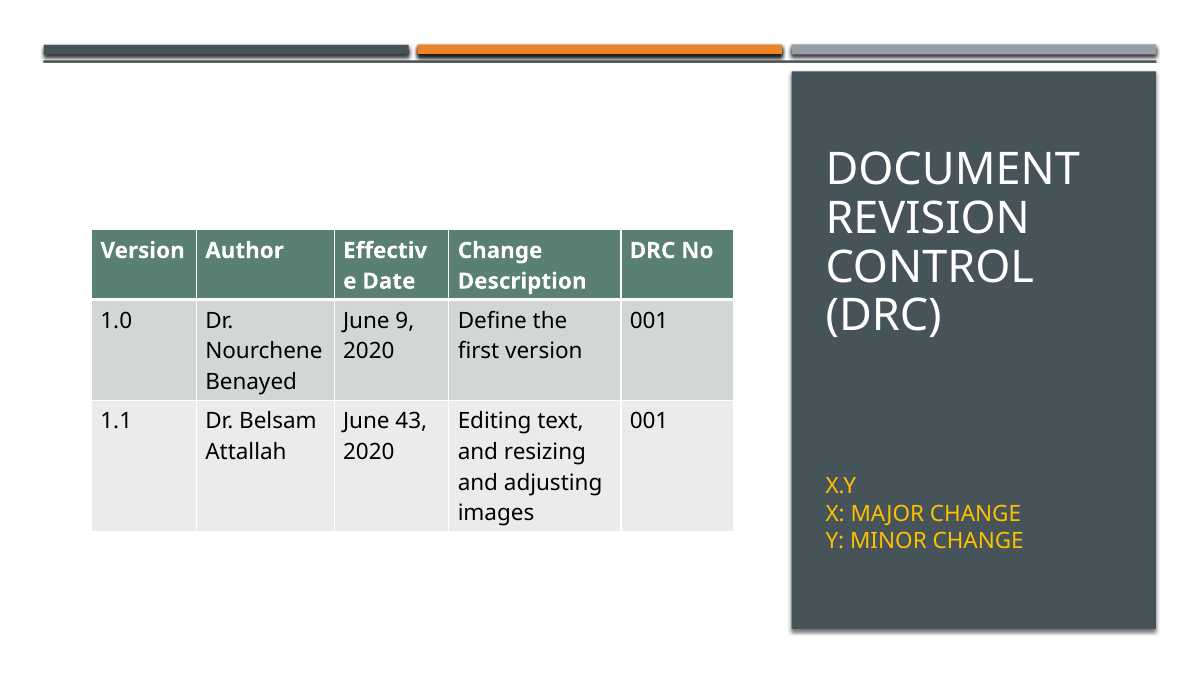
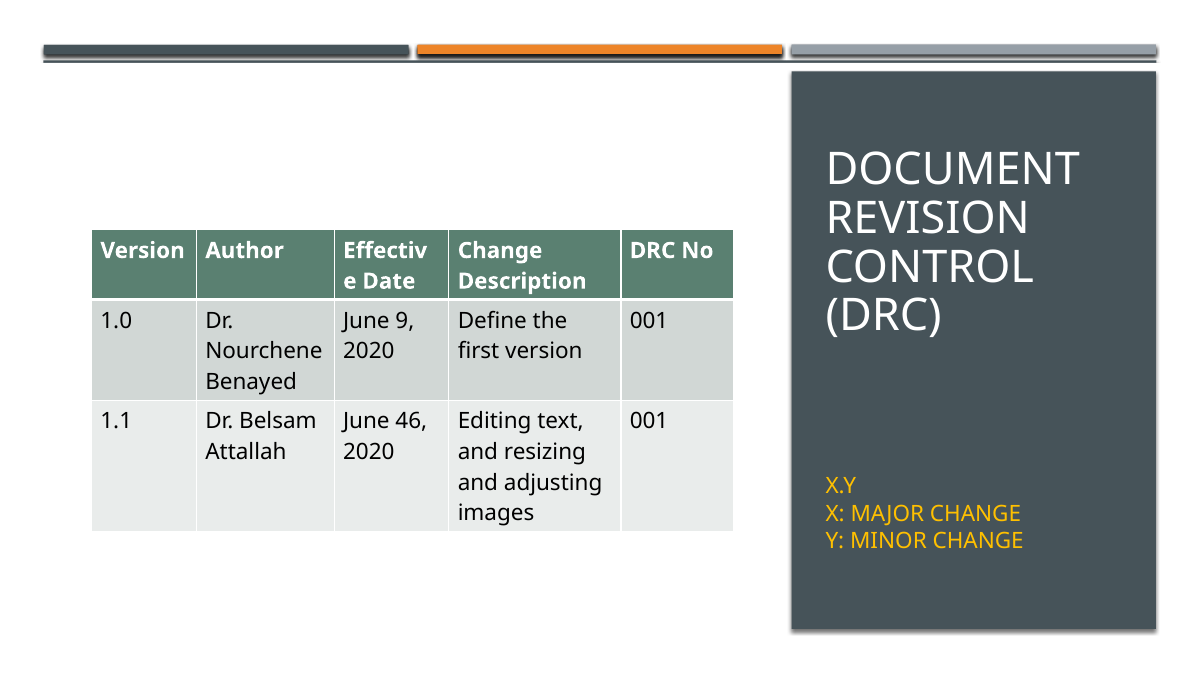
43: 43 -> 46 (411, 421)
